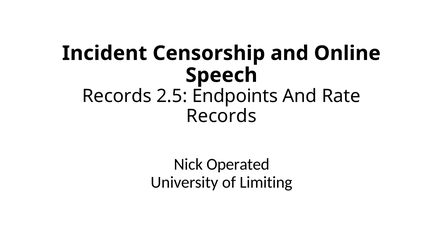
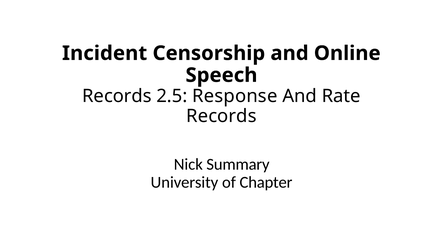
Endpoints: Endpoints -> Response (235, 96)
Operated: Operated -> Summary (238, 164)
Limiting: Limiting -> Chapter (266, 182)
